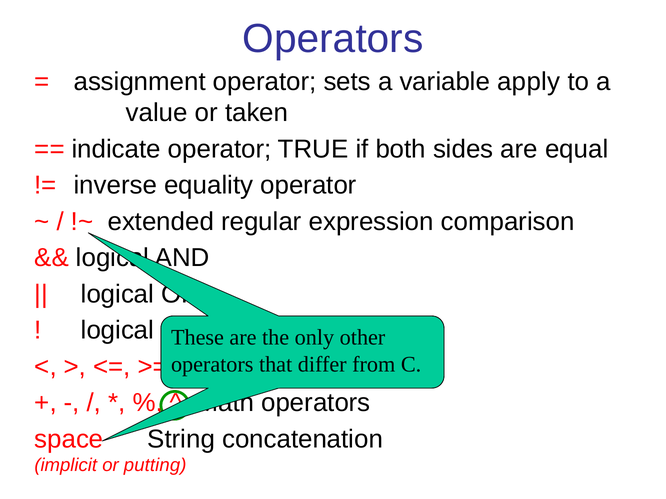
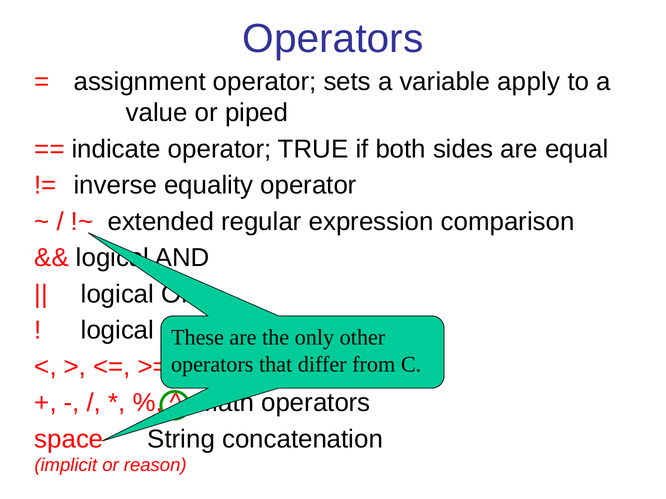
taken: taken -> piped (257, 113)
putting: putting -> reason (155, 466)
